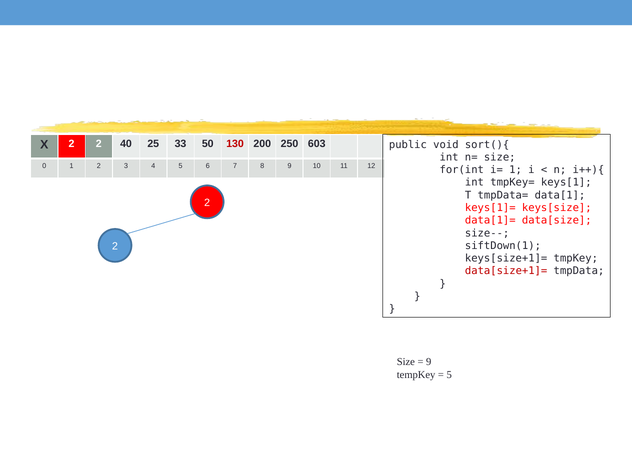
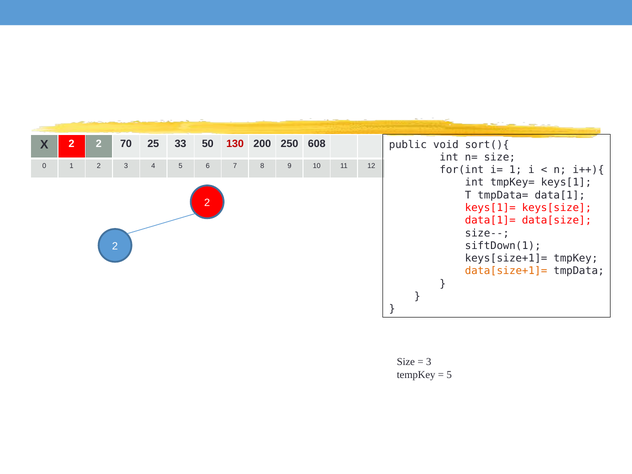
40: 40 -> 70 (126, 144)
603: 603 -> 608 (317, 144)
data[size+1]= colour: red -> orange (506, 271)
9: 9 -> 3 (429, 362)
